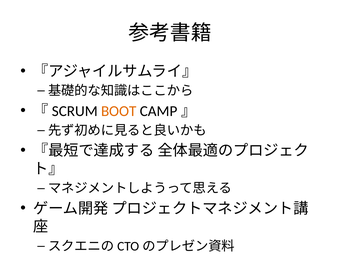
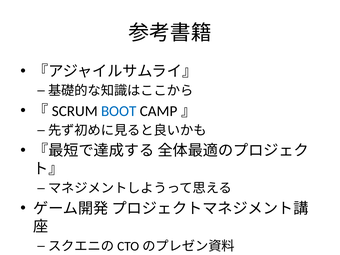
BOOT colour: orange -> blue (119, 111)
